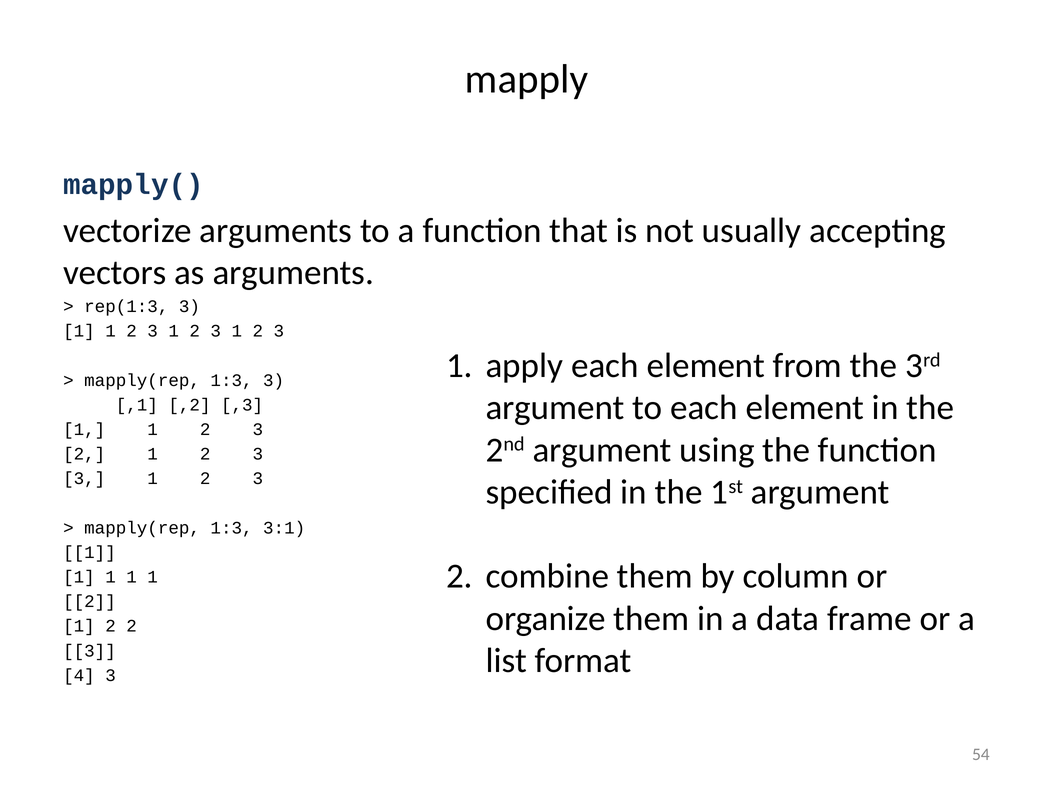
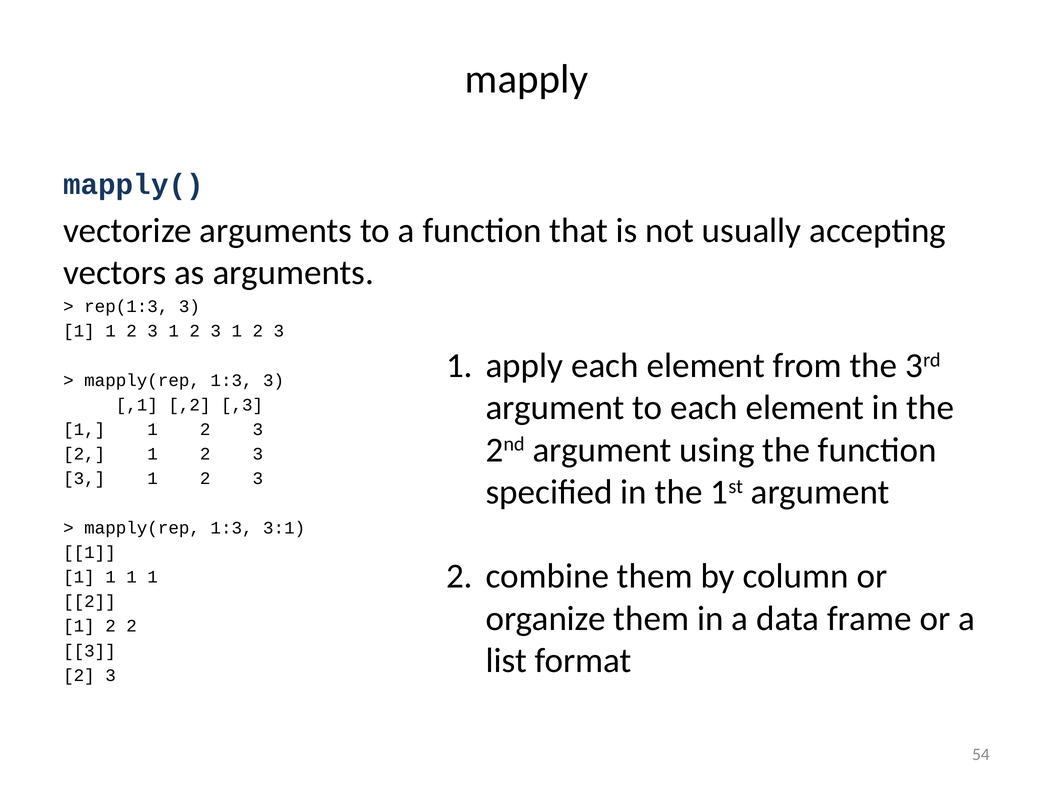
4: 4 -> 2 (79, 675)
